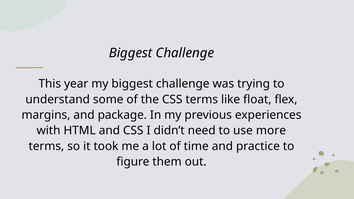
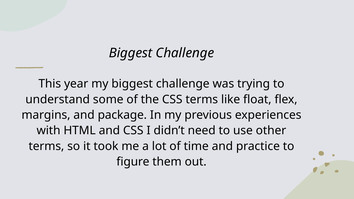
more: more -> other (271, 131)
